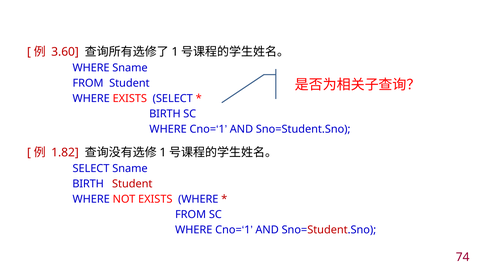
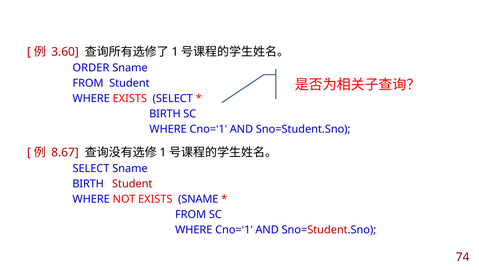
WHERE: WHERE -> ORDER (91, 68)
1.82: 1.82 -> 8.67 (65, 152)
EXISTS WHERE: WHERE -> SNAME (198, 199)
